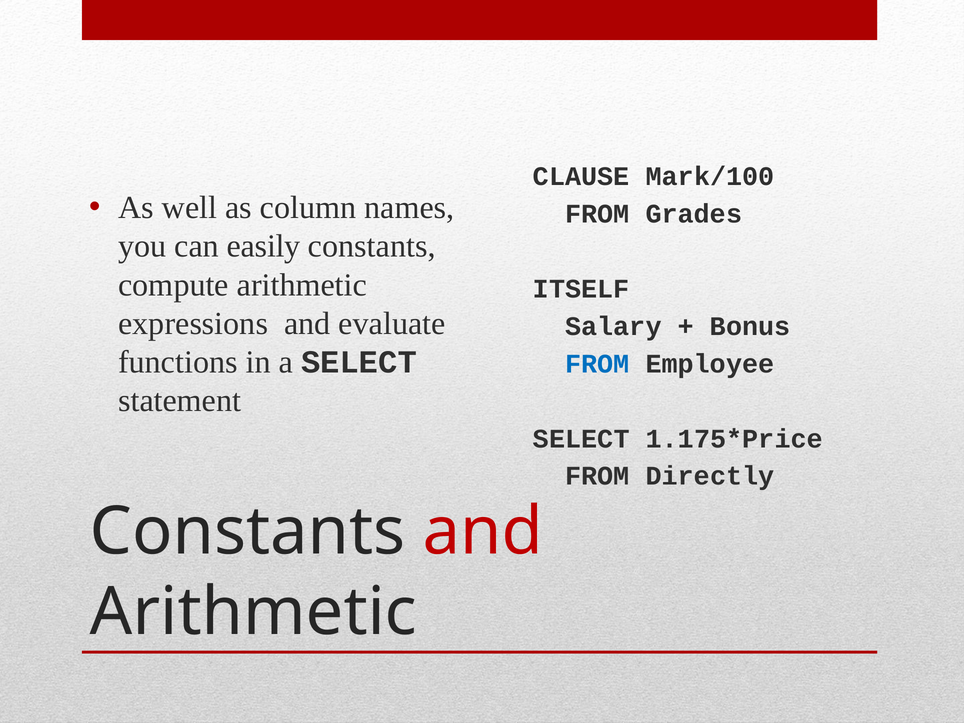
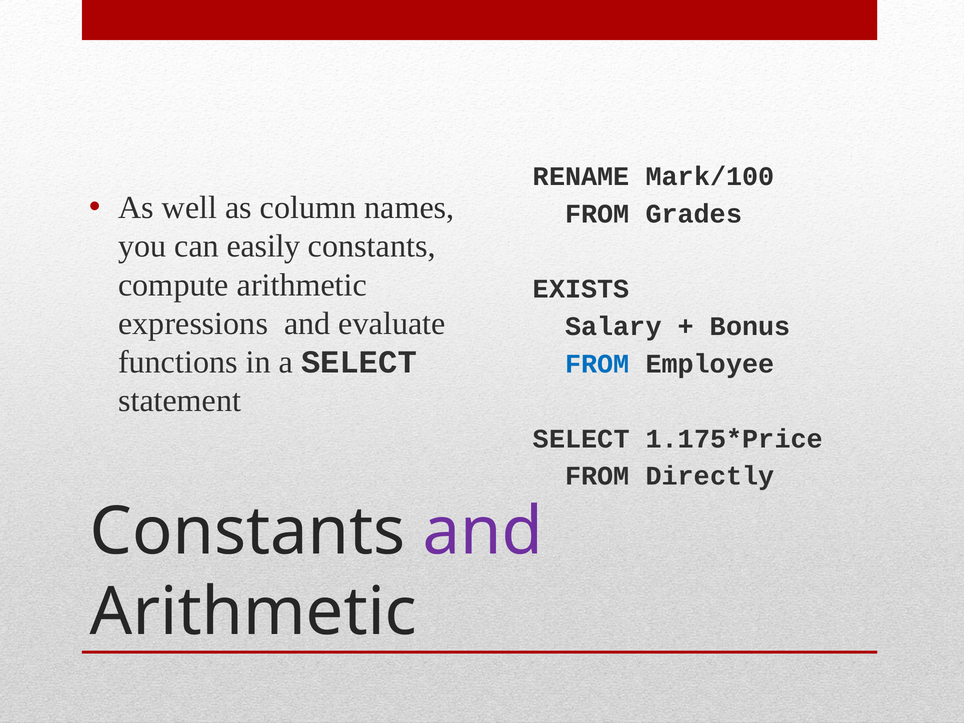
CLAUSE: CLAUSE -> RENAME (581, 176)
ITSELF: ITSELF -> EXISTS (581, 289)
and colour: red -> purple (483, 532)
